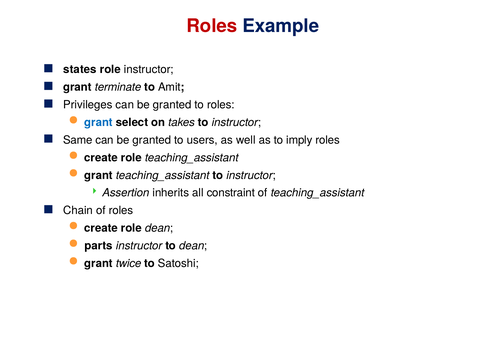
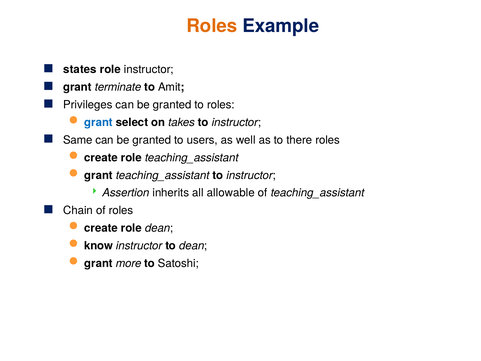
Roles colour: red -> orange (212, 26)
imply: imply -> there (299, 140)
constraint: constraint -> allowable (231, 193)
parts: parts -> know (99, 246)
twice: twice -> more (129, 263)
